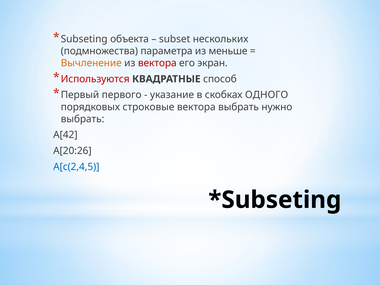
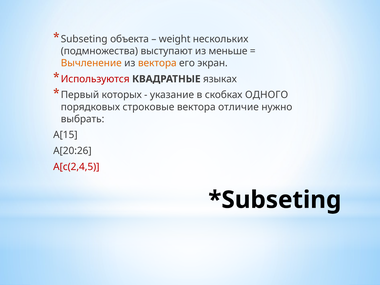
subset: subset -> weight (175, 39)
параметра: параметра -> выступают (167, 51)
вектора colour: red -> orange (157, 63)
способ: способ -> языках (220, 79)
первого: первого -> которых (122, 95)
вектора выбрать: выбрать -> отличие (238, 107)
A[42: A[42 -> A[15 (65, 135)
A[c(2,4,5 colour: blue -> red (76, 167)
